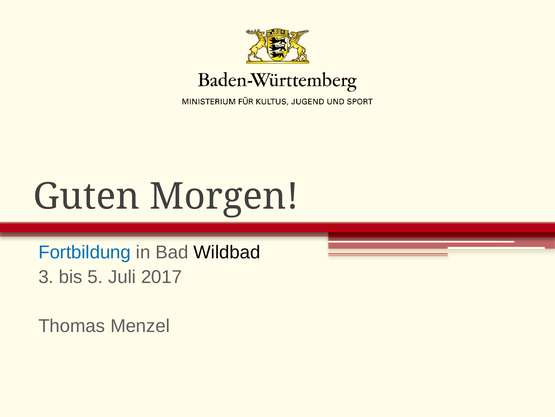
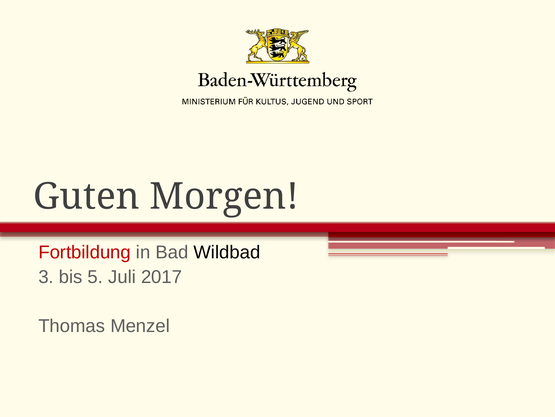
Fortbildung colour: blue -> red (85, 252)
